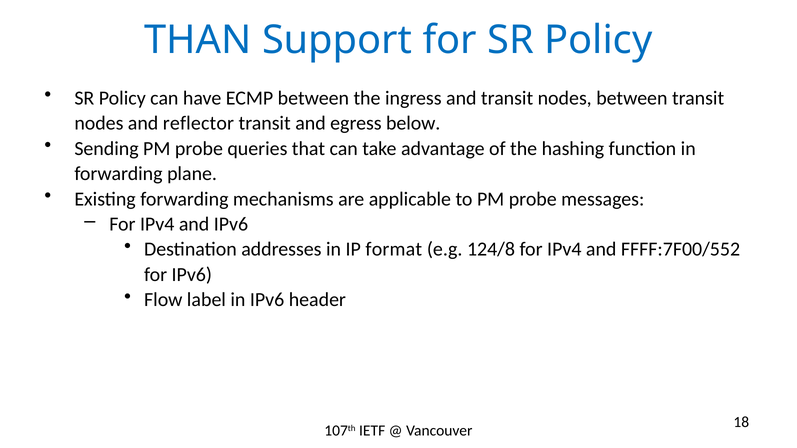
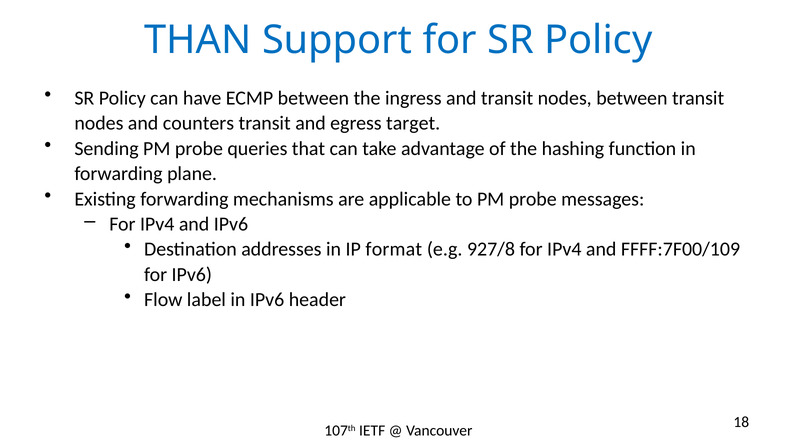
reflector: reflector -> counters (198, 123)
below: below -> target (413, 123)
124/8: 124/8 -> 927/8 (491, 250)
FFFF:7F00/552: FFFF:7F00/552 -> FFFF:7F00/109 (681, 250)
